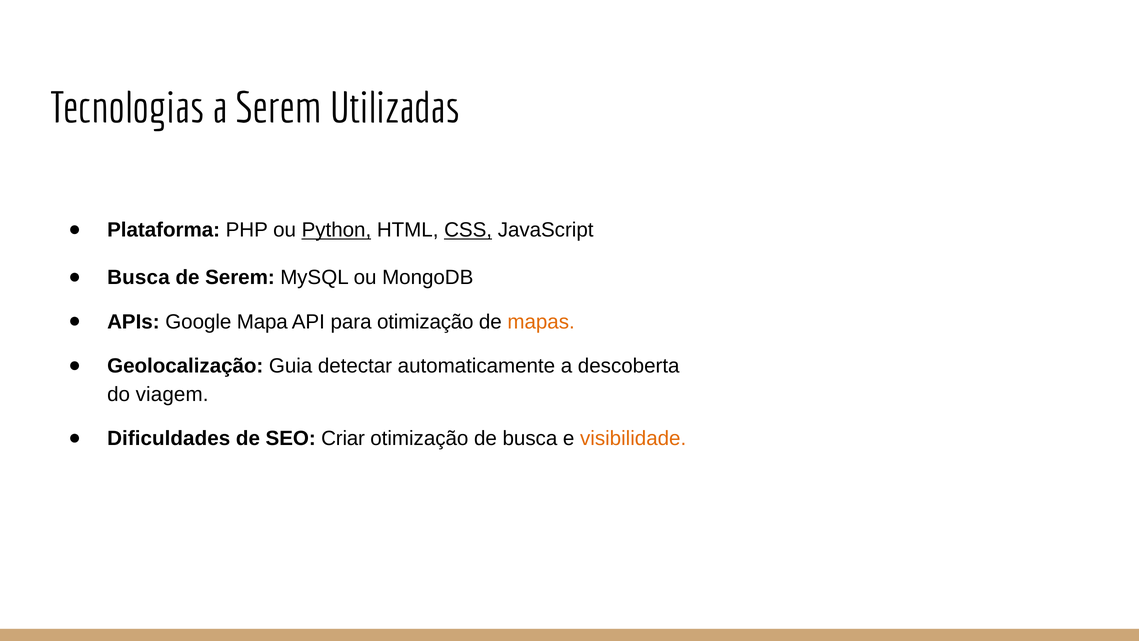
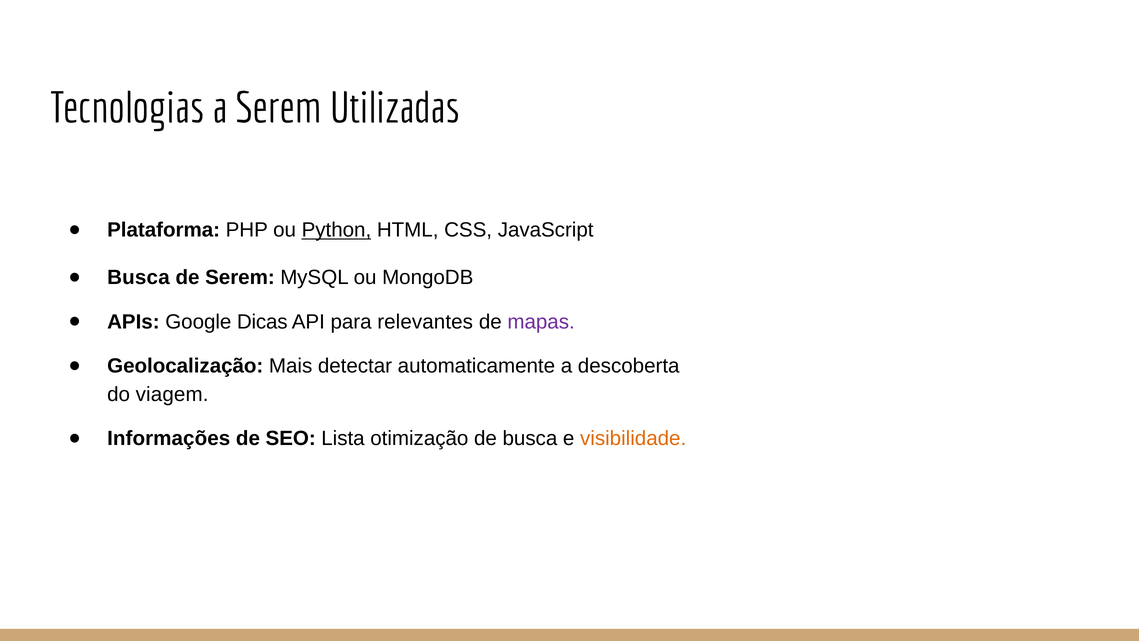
CSS underline: present -> none (468, 230)
Mapa: Mapa -> Dicas (262, 322)
para otimização: otimização -> relevantes (425, 322)
mapas colour: orange -> purple (541, 322)
Guia: Guia -> Mais (291, 366)
Dificuldades: Dificuldades -> Informações (169, 438)
Criar: Criar -> Lista (343, 438)
